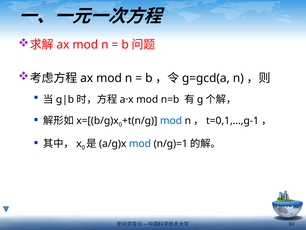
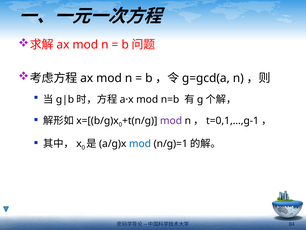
mod colour: blue -> purple (171, 121)
